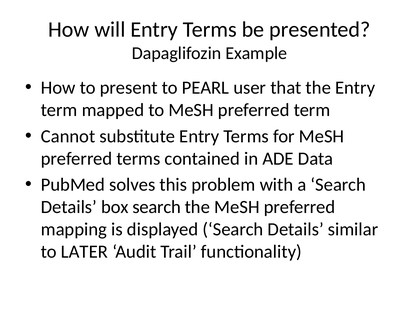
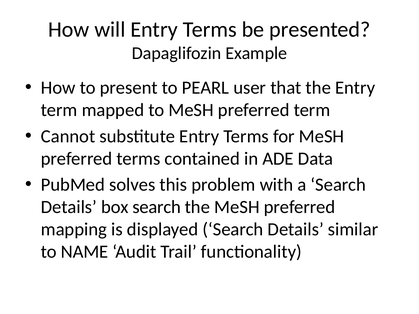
LATER: LATER -> NAME (85, 252)
